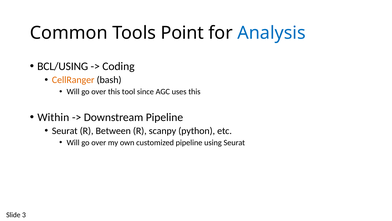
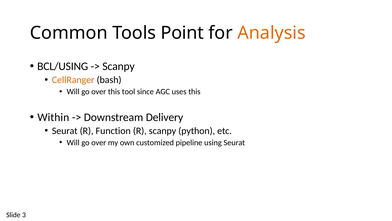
Analysis colour: blue -> orange (272, 33)
Coding: Coding -> Scanpy (119, 66)
Downstream Pipeline: Pipeline -> Delivery (164, 117)
Between: Between -> Function (113, 131)
